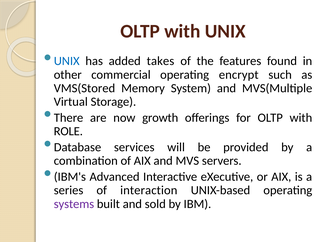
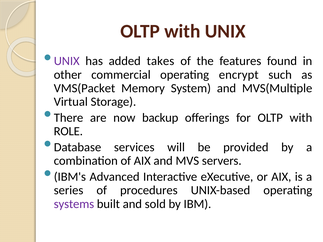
UNIX colour: blue -> purple (67, 61)
VMS(Stored: VMS(Stored -> VMS(Packet (84, 88)
growth: growth -> backup (160, 118)
interaction: interaction -> procedures (149, 191)
